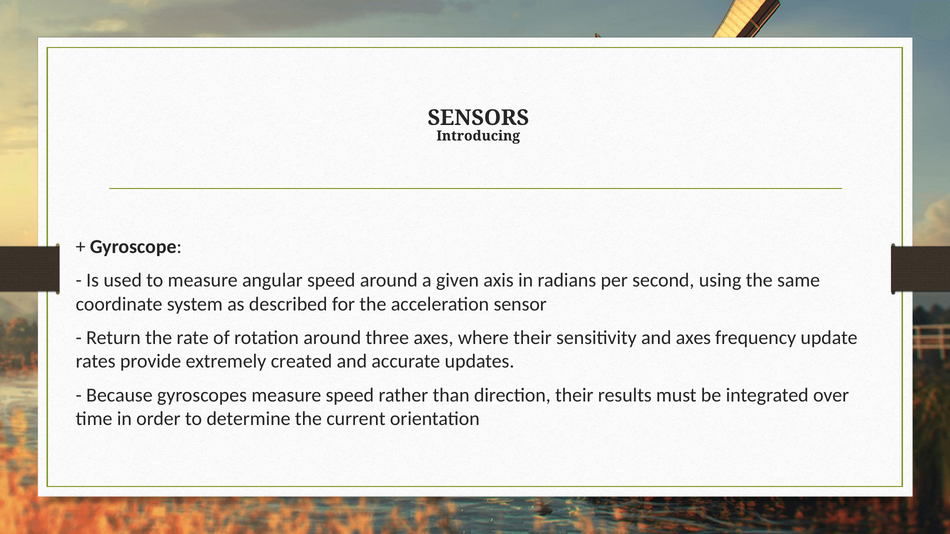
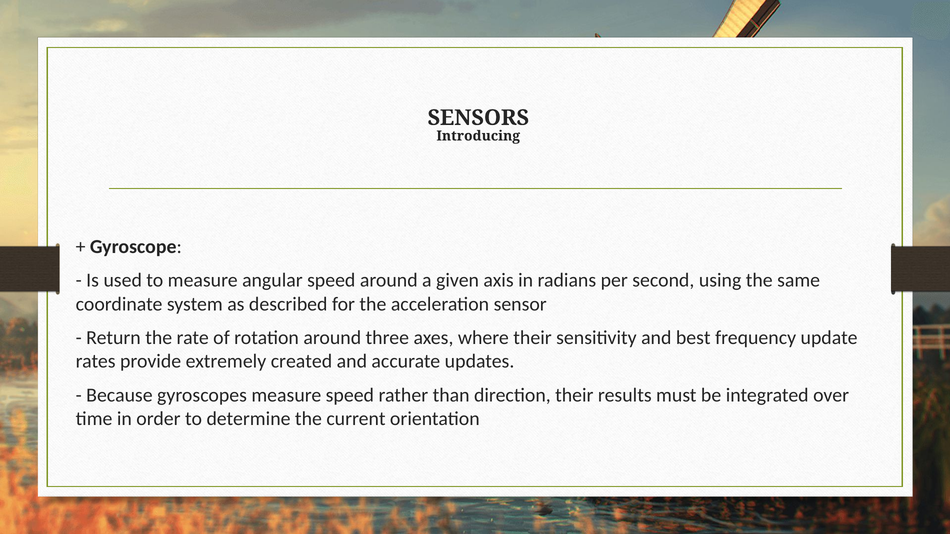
and axes: axes -> best (693, 338)
